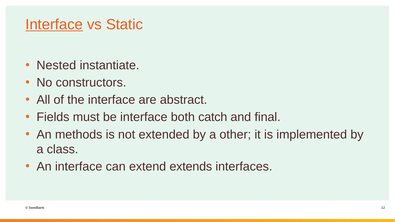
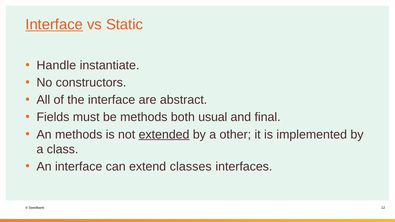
Nested: Nested -> Handle (56, 65)
be interface: interface -> methods (144, 117)
catch: catch -> usual (213, 117)
extended underline: none -> present (164, 135)
extends: extends -> classes (191, 167)
